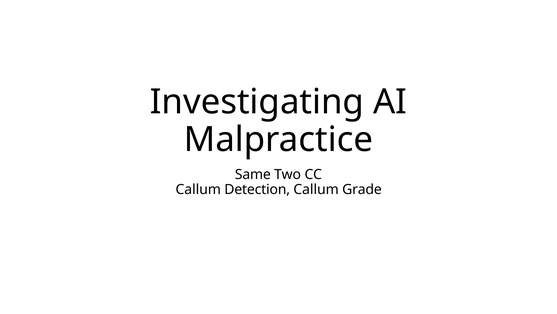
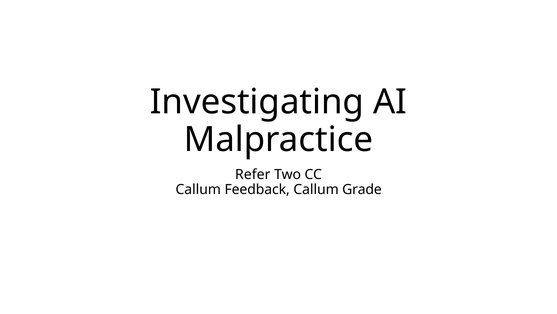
Same: Same -> Refer (253, 174)
Detection: Detection -> Feedback (257, 189)
